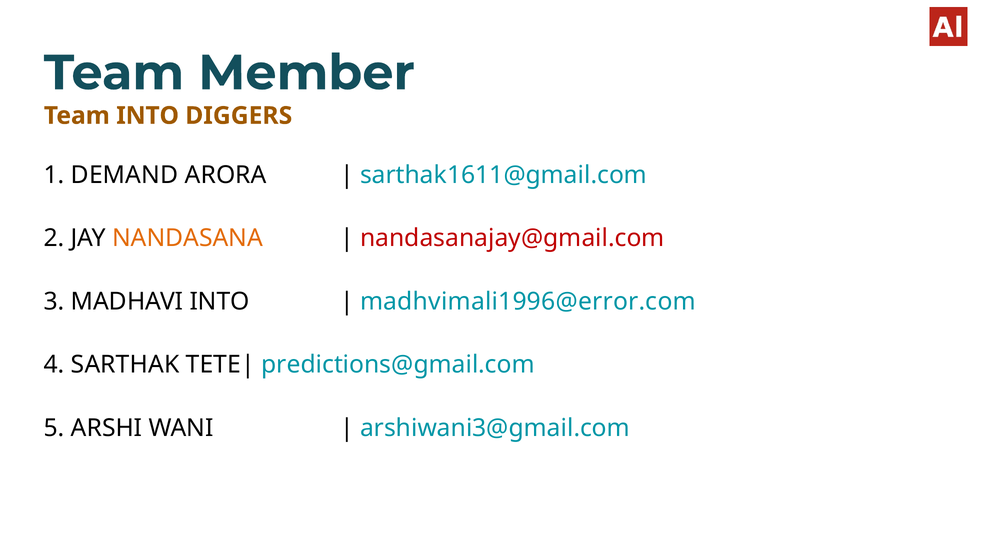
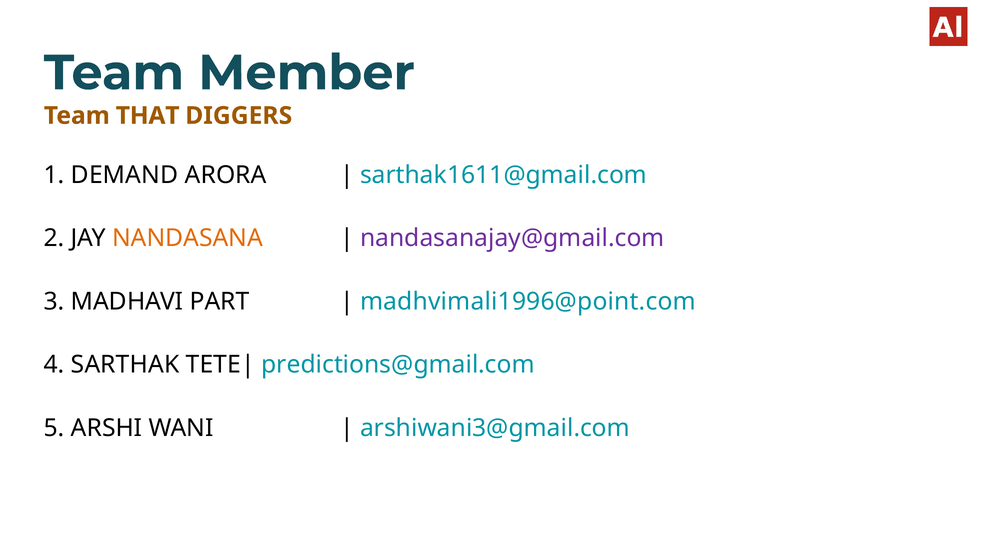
Team INTO: INTO -> THAT (148, 116)
nandasanajay@gmail.com colour: red -> purple (512, 238)
MADHAVI INTO: INTO -> PART (220, 301)
madhvimali1996@error.com: madhvimali1996@error.com -> madhvimali1996@point.com (528, 301)
